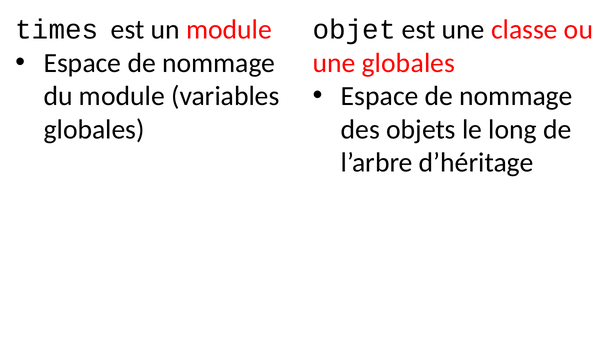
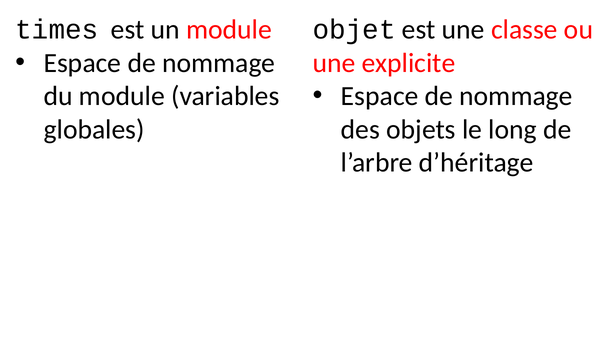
une globales: globales -> explicite (409, 63)
